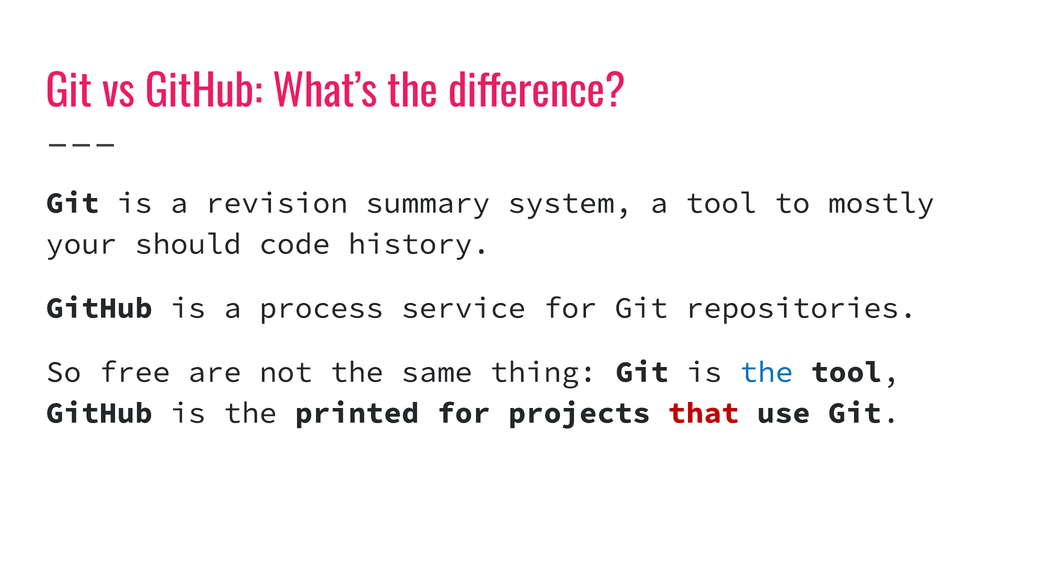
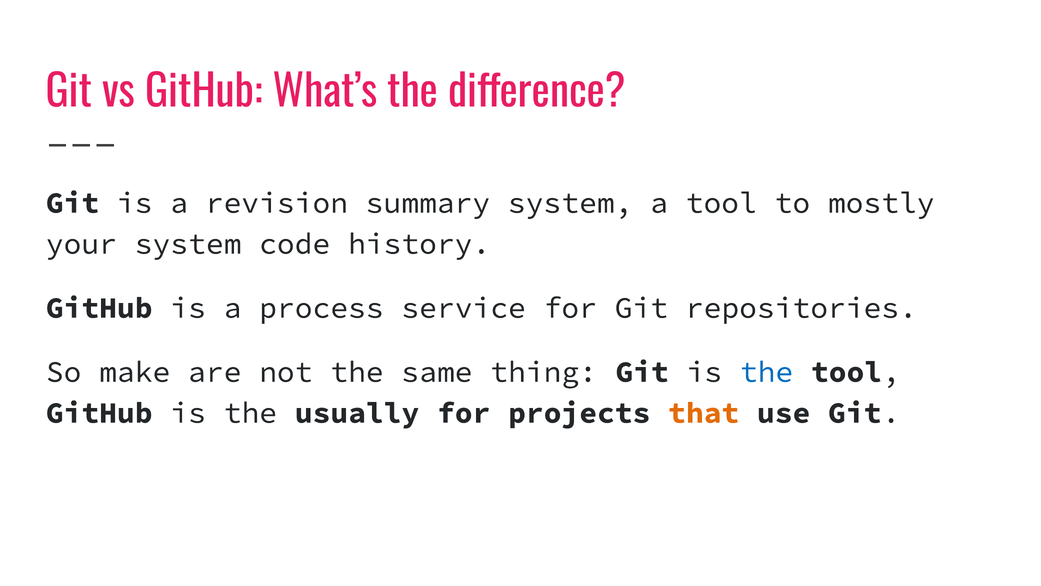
your should: should -> system (188, 244)
free: free -> make (135, 372)
printed: printed -> usually (357, 413)
that colour: red -> orange (704, 413)
